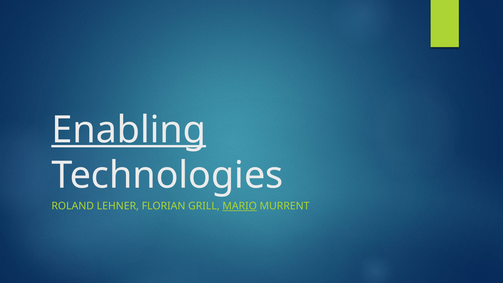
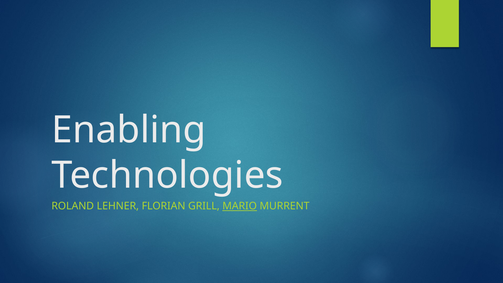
Enabling underline: present -> none (129, 130)
